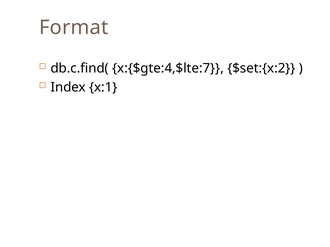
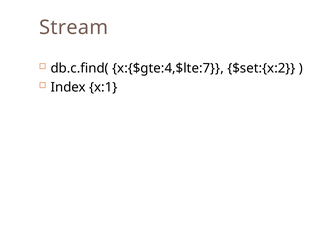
Format: Format -> Stream (74, 28)
